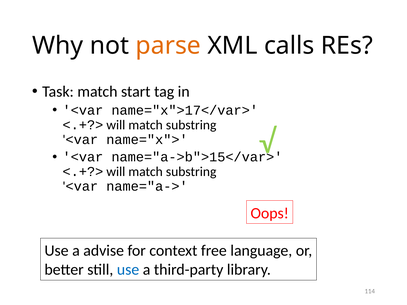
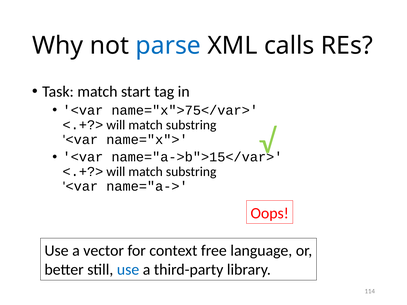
parse colour: orange -> blue (168, 46)
name="x">17</var>: name="x">17</var> -> name="x">75</var> (185, 110)
advise: advise -> vector (104, 251)
